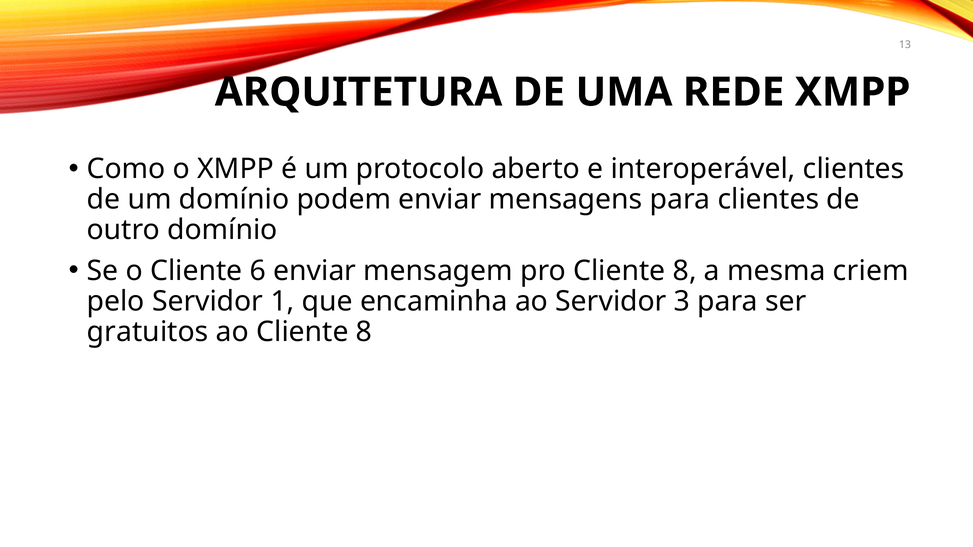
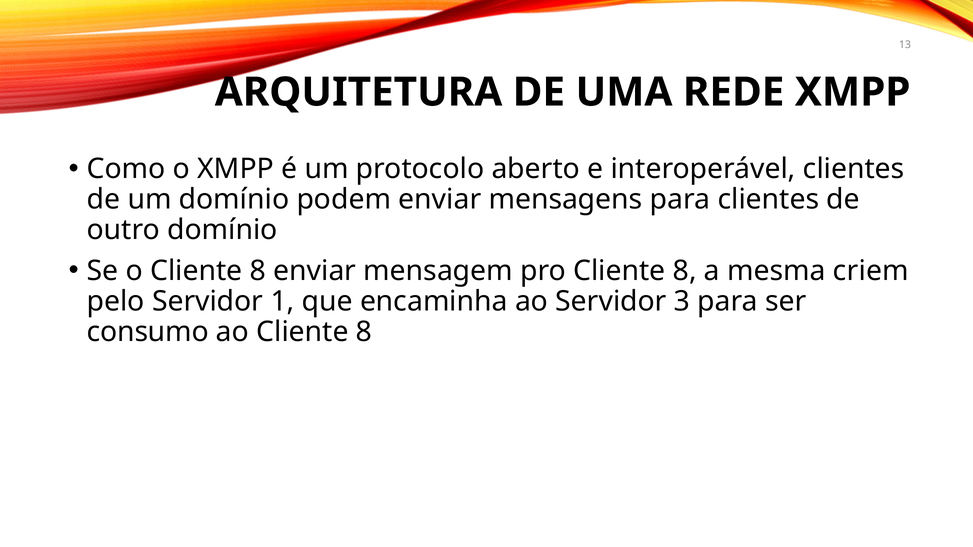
o Cliente 6: 6 -> 8 (258, 271)
gratuitos: gratuitos -> consumo (148, 332)
